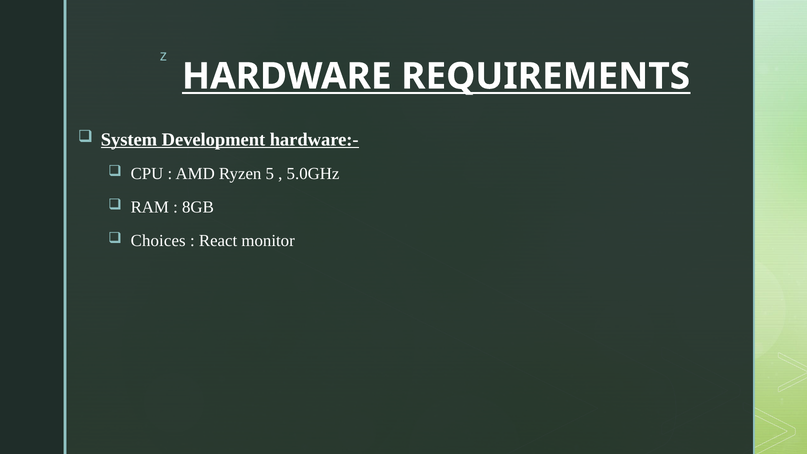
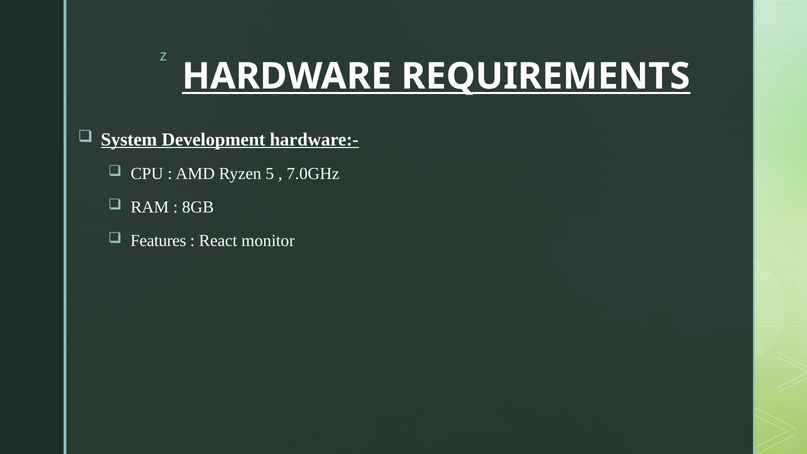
5.0GHz: 5.0GHz -> 7.0GHz (313, 174)
Choices: Choices -> Features (158, 241)
